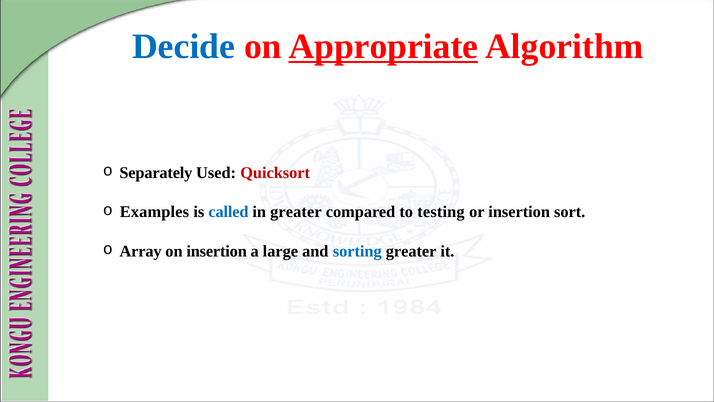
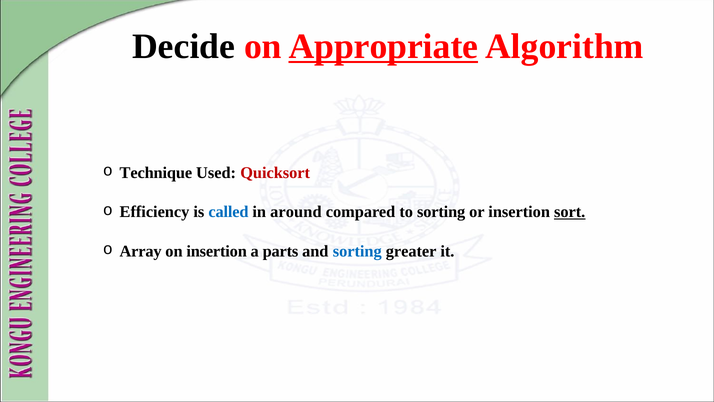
Decide colour: blue -> black (184, 47)
Separately: Separately -> Technique (156, 173)
Examples: Examples -> Efficiency (154, 212)
in greater: greater -> around (296, 212)
to testing: testing -> sorting (441, 212)
sort underline: none -> present (570, 212)
large: large -> parts (280, 251)
